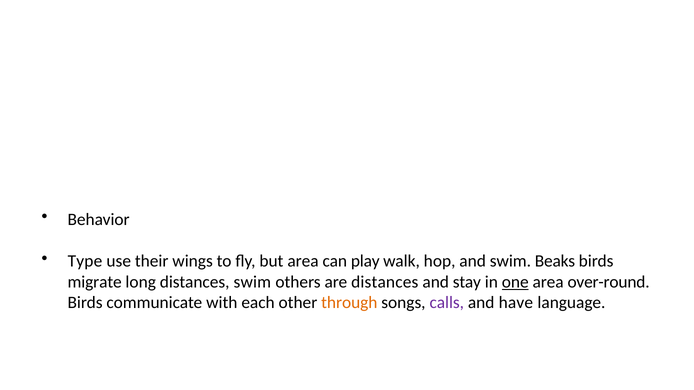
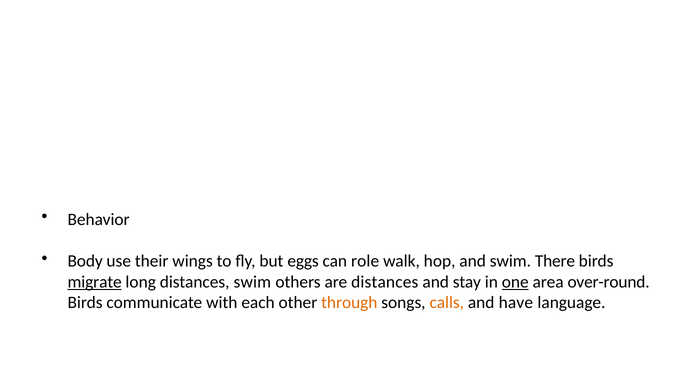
Type: Type -> Body (85, 261)
but area: area -> eggs (303, 261)
play: play -> role (365, 261)
Beaks: Beaks -> There (555, 261)
migrate underline: none -> present (95, 282)
calls colour: purple -> orange (447, 303)
